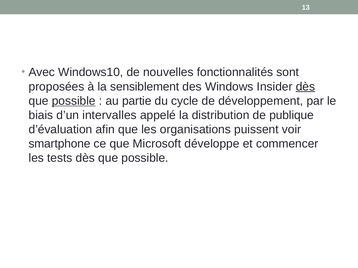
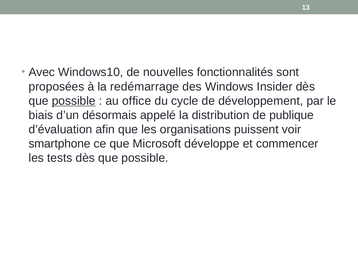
sensiblement: sensiblement -> redémarrage (145, 87)
dès underline: present -> none (305, 87)
partie: partie -> office (137, 101)
intervalles: intervalles -> désormais (110, 115)
